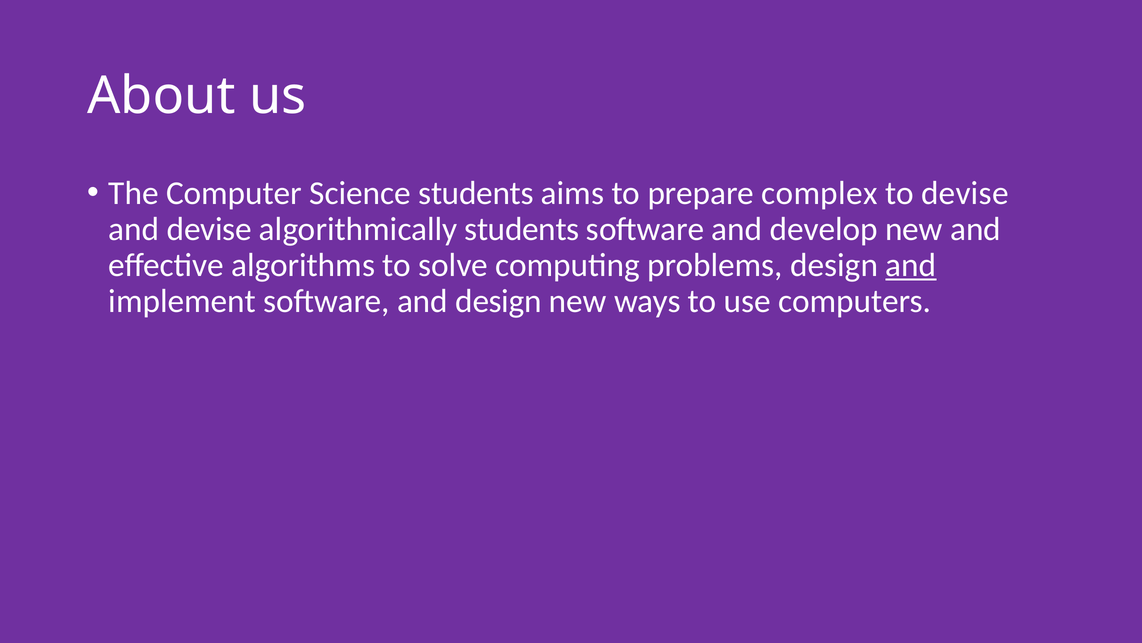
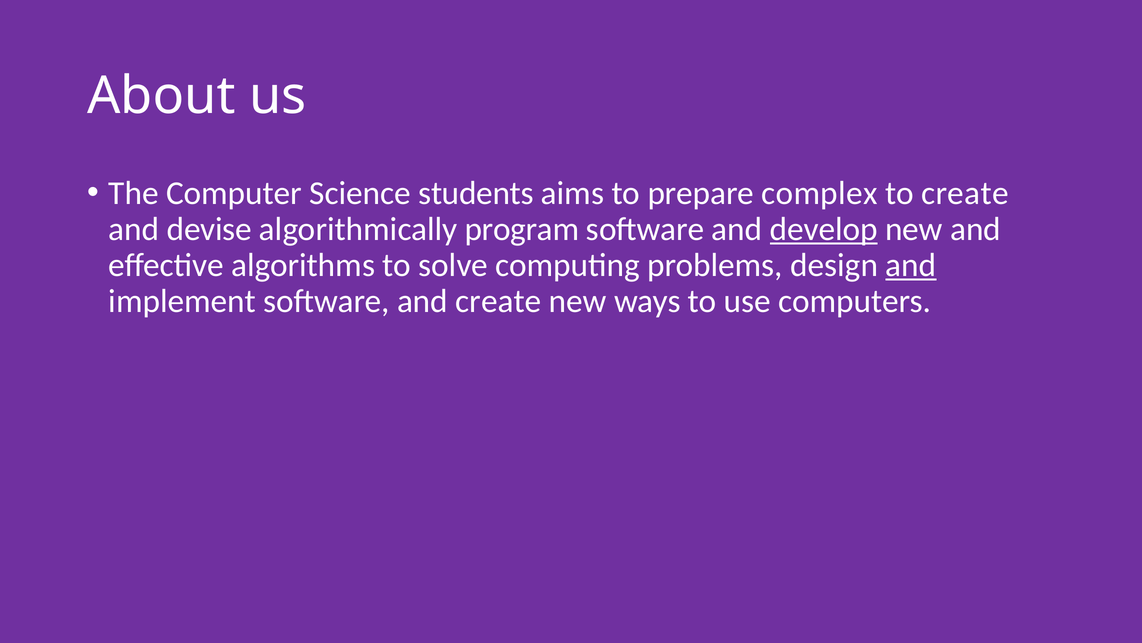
to devise: devise -> create (965, 193)
algorithmically students: students -> program (522, 229)
develop underline: none -> present (824, 229)
and design: design -> create (498, 301)
